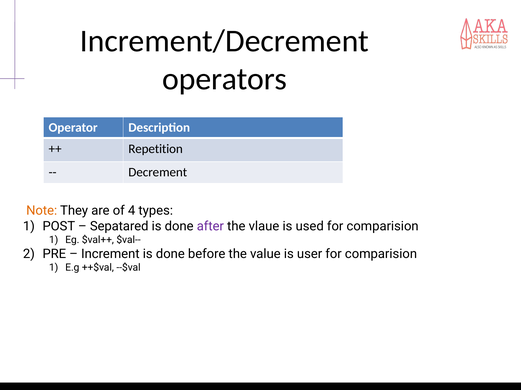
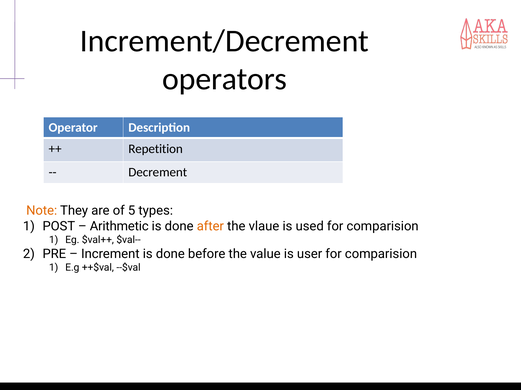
4: 4 -> 5 (132, 211)
Sepatared: Sepatared -> Arithmetic (119, 227)
after colour: purple -> orange (210, 227)
